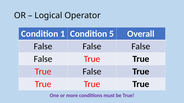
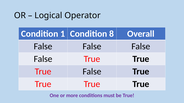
5: 5 -> 8 (112, 34)
